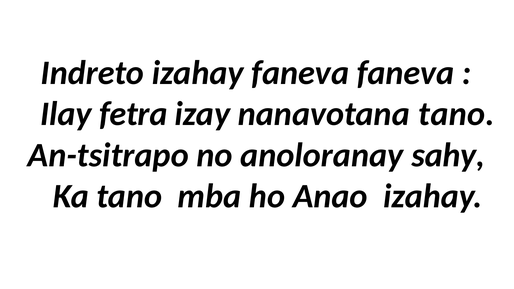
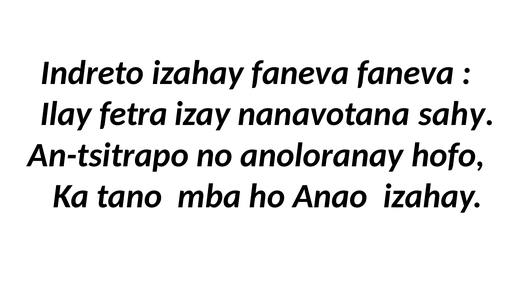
nanavotana tano: tano -> sahy (456, 114)
sahy: sahy -> hofo (448, 155)
